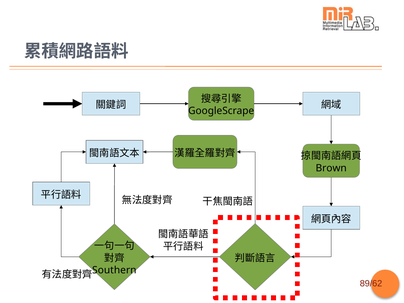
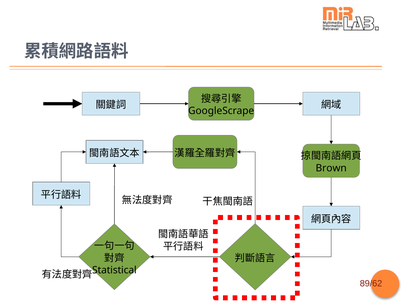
Southern: Southern -> Statistical (114, 270)
